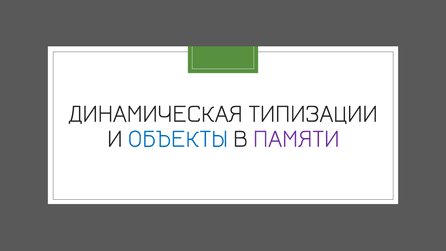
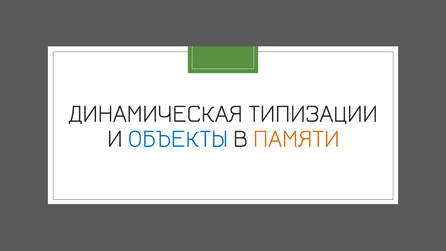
ПАМЯТИ colour: purple -> orange (296, 138)
